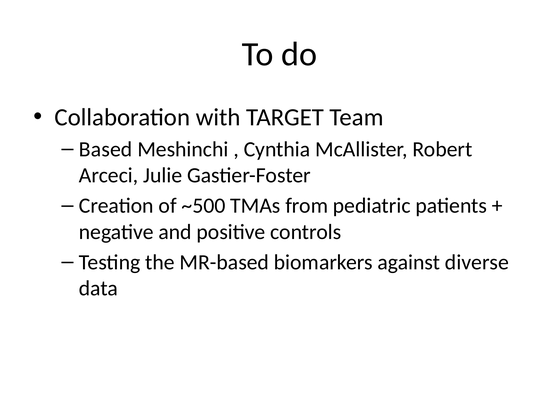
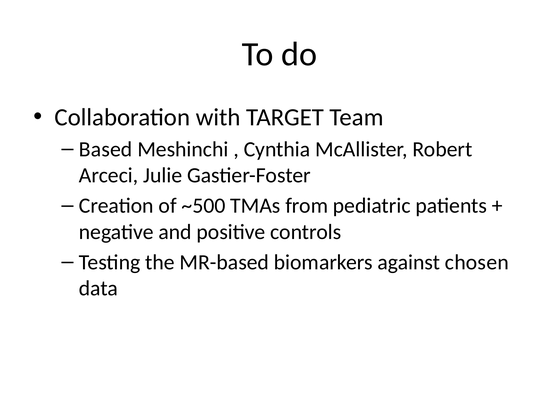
diverse: diverse -> chosen (477, 262)
